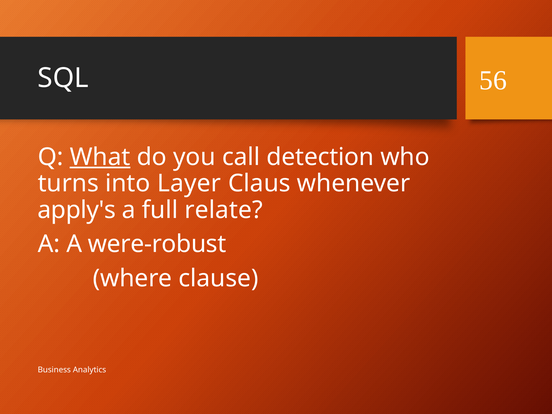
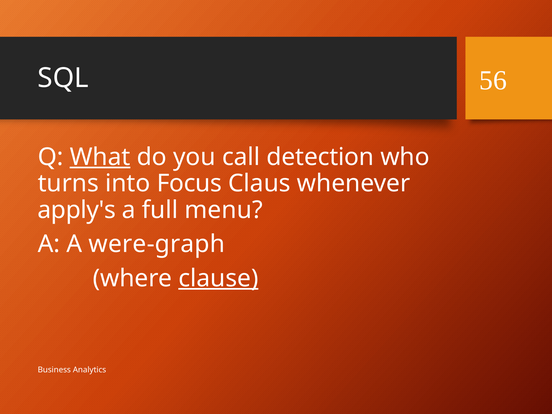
Layer: Layer -> Focus (189, 183)
relate: relate -> menu (224, 210)
were-robust: were-robust -> were-graph (157, 244)
clause underline: none -> present (218, 278)
